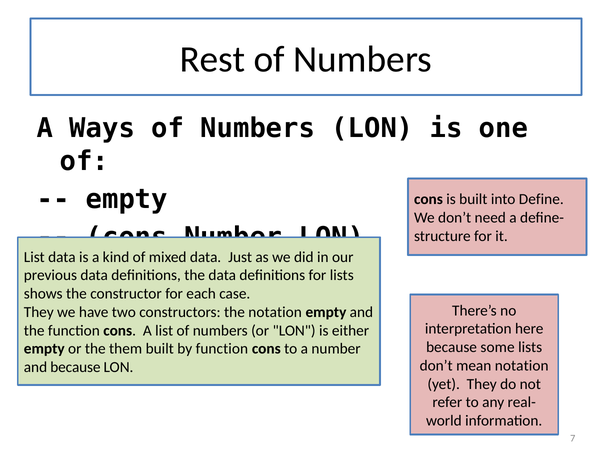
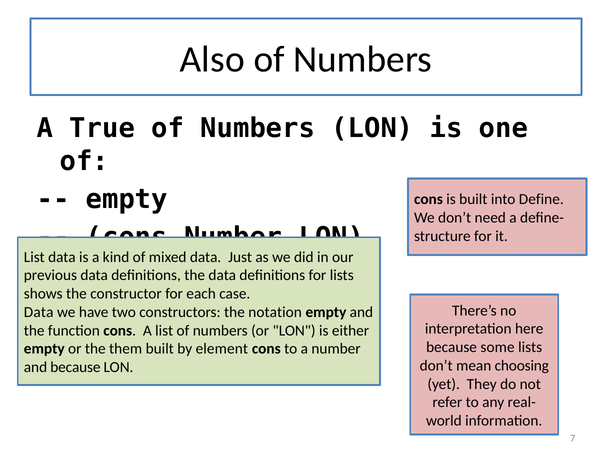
Rest: Rest -> Also (212, 59)
Ways: Ways -> True (102, 128)
They: They -> Data (39, 312)
by function: function -> element (222, 349)
mean notation: notation -> choosing (522, 366)
